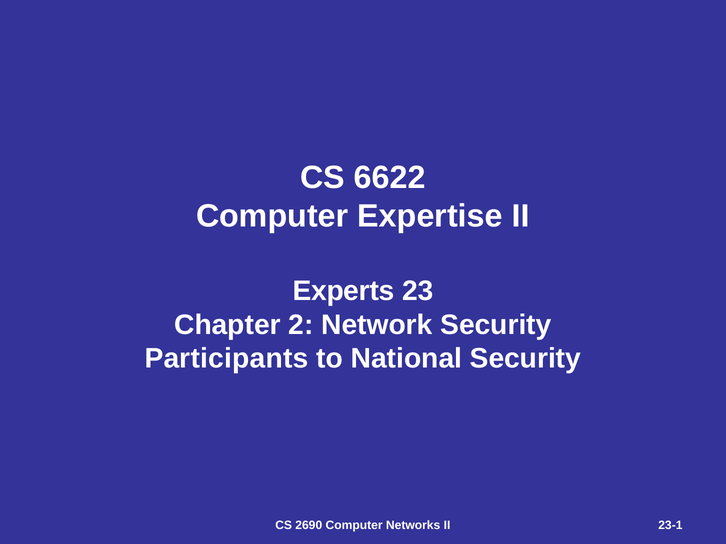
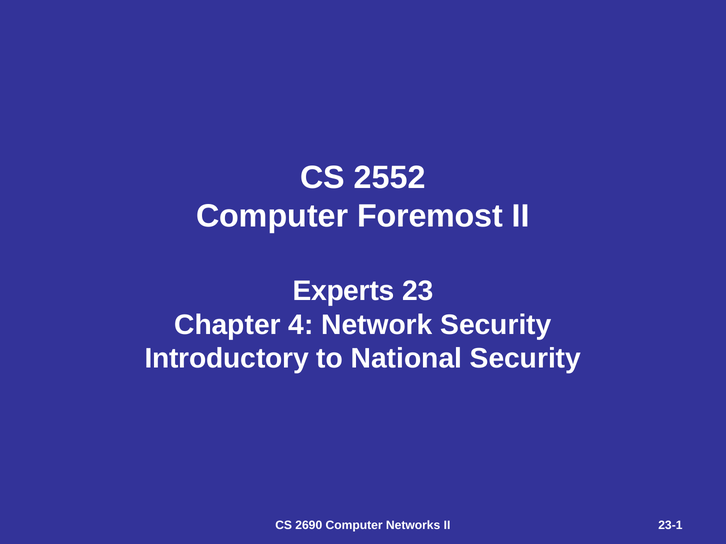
6622: 6622 -> 2552 (390, 178)
Expertise: Expertise -> Foremost (430, 216)
2: 2 -> 4 (301, 325)
Participants: Participants -> Introductory (227, 359)
